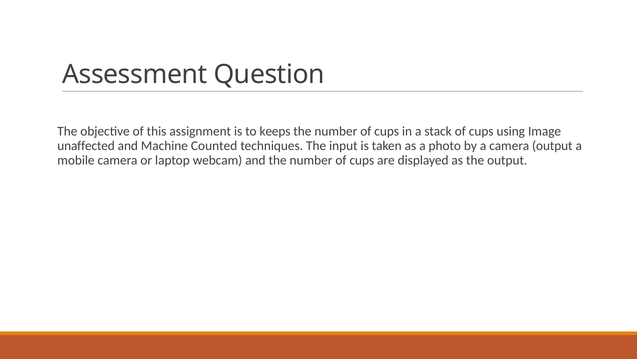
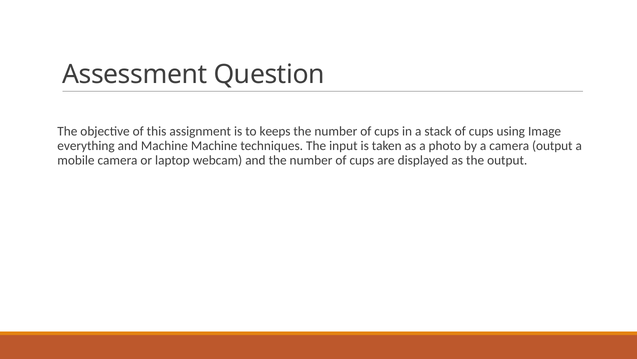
unaffected: unaffected -> everything (86, 146)
Machine Counted: Counted -> Machine (214, 146)
